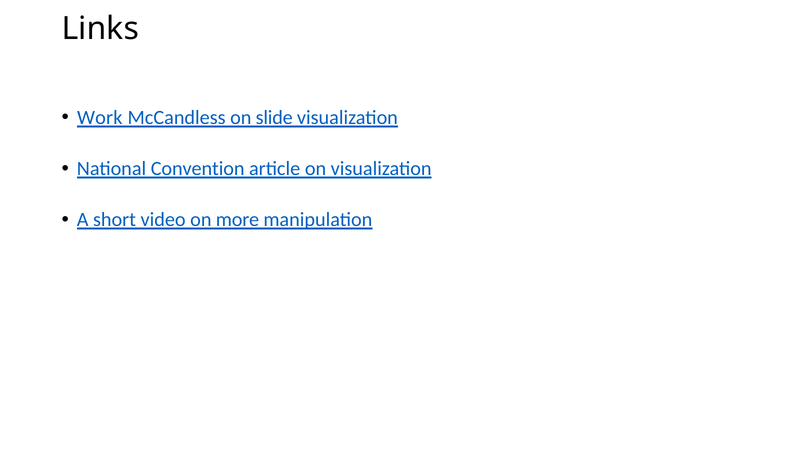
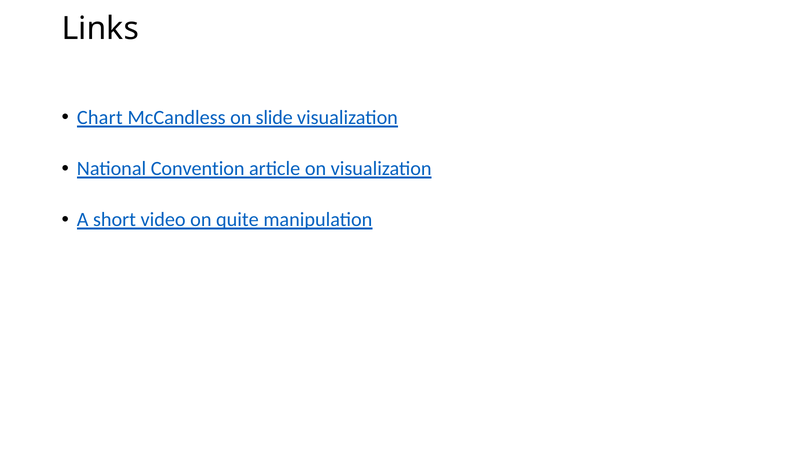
Work: Work -> Chart (100, 118)
more: more -> quite (237, 220)
